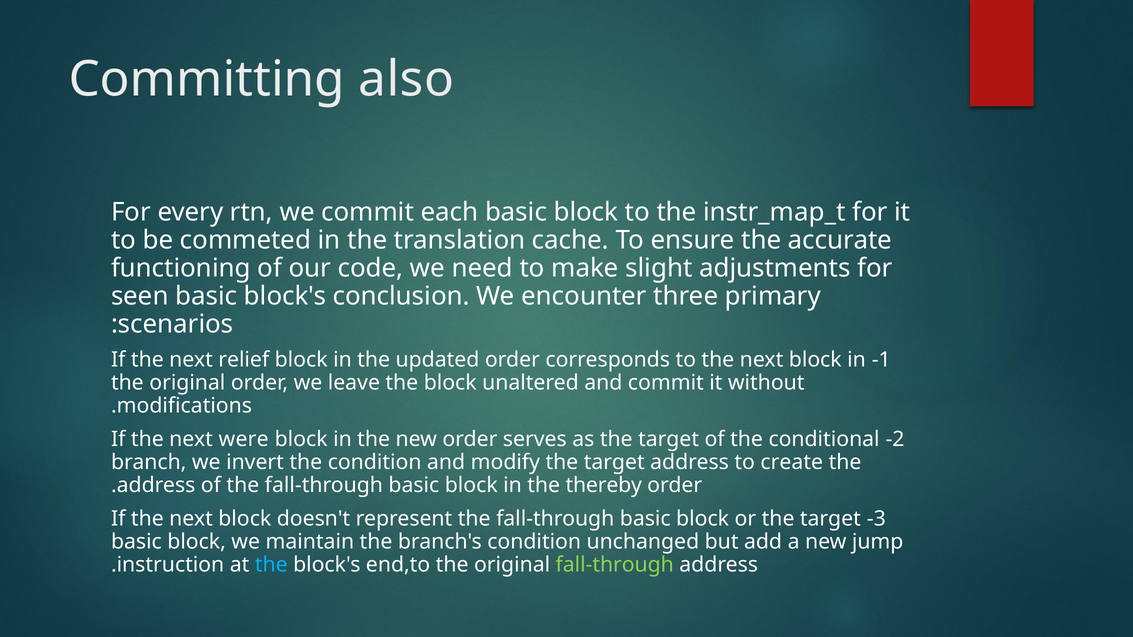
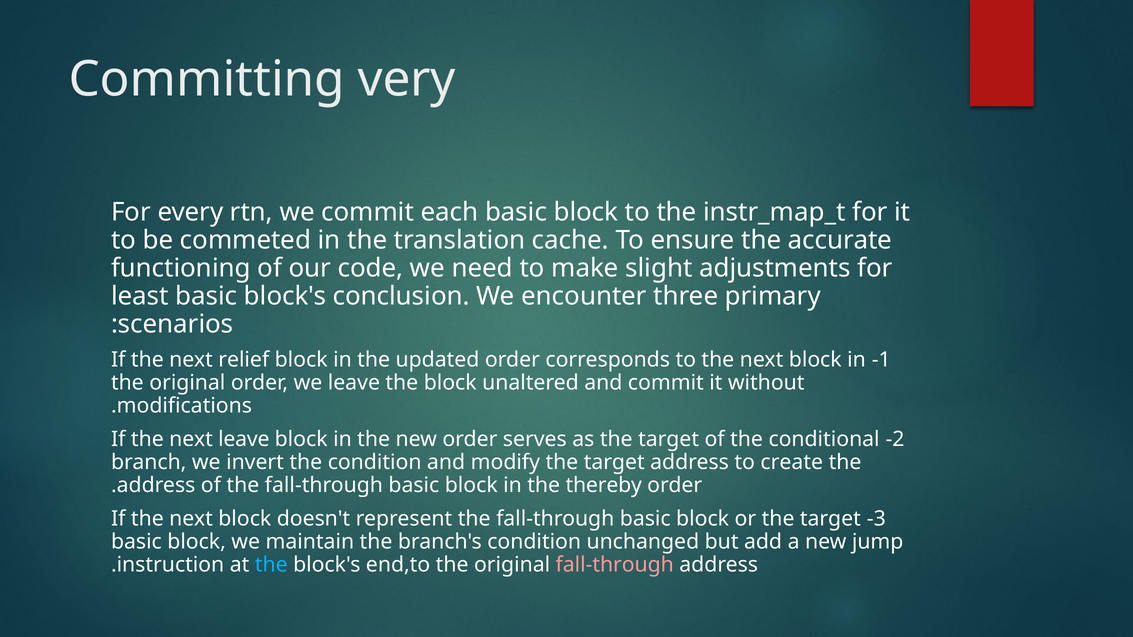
also: also -> very (407, 80)
seen: seen -> least (140, 297)
next were: were -> leave (244, 440)
fall-through colour: light green -> pink (615, 565)
